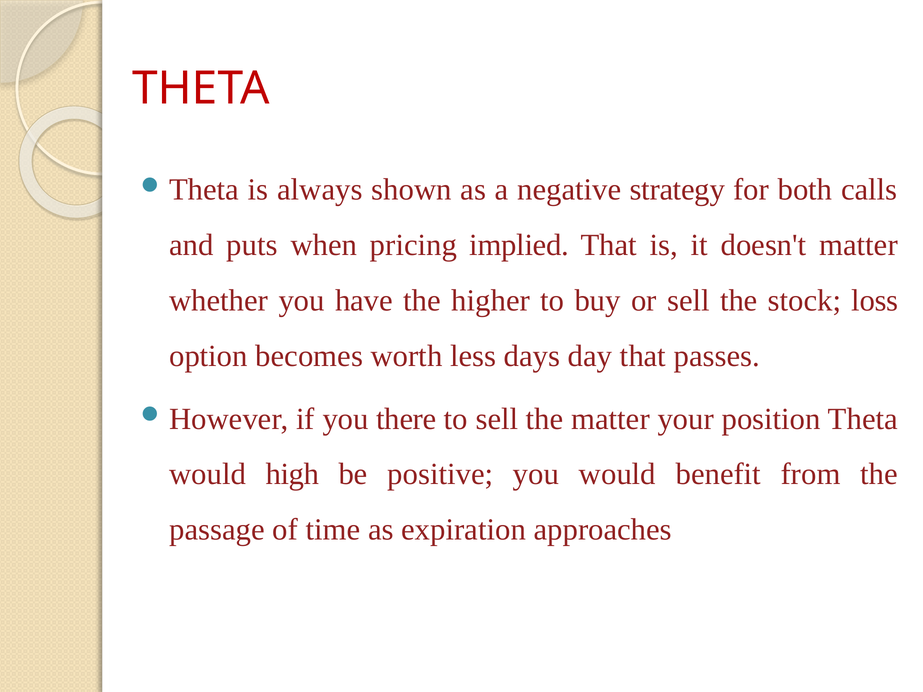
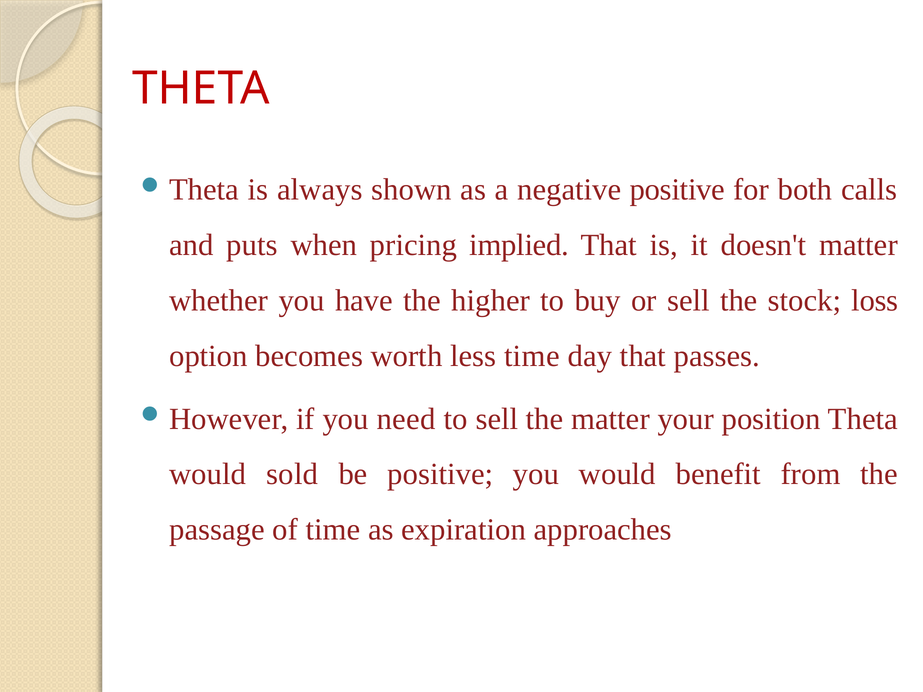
negative strategy: strategy -> positive (677, 190)
less days: days -> time (532, 356)
there: there -> need (406, 419)
high: high -> sold (292, 474)
